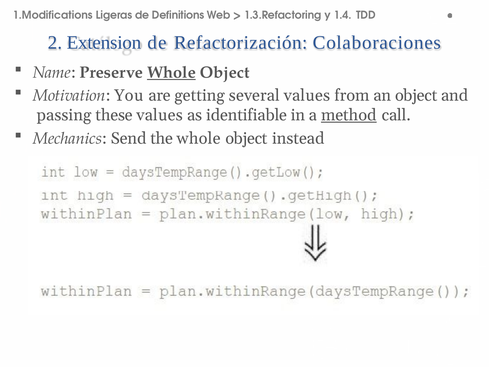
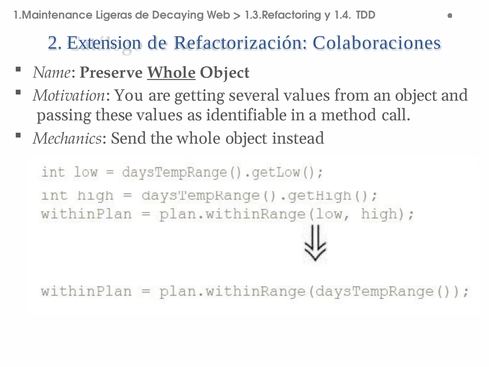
1.Modifications: 1.Modifications -> 1.Maintenance (53, 15)
Definitions: Definitions -> Decaying (178, 15)
method underline: present -> none (349, 115)
